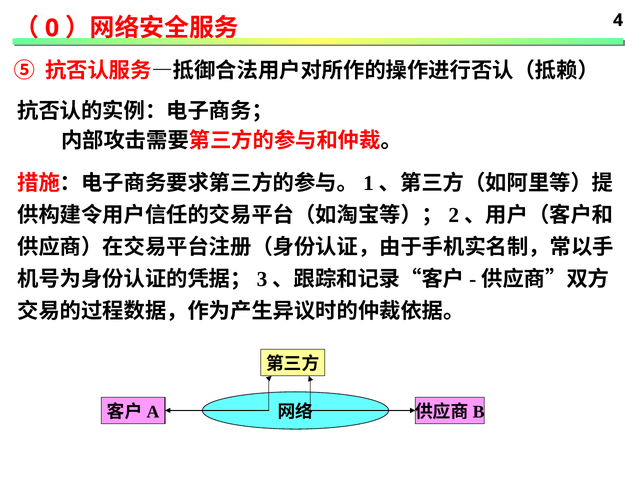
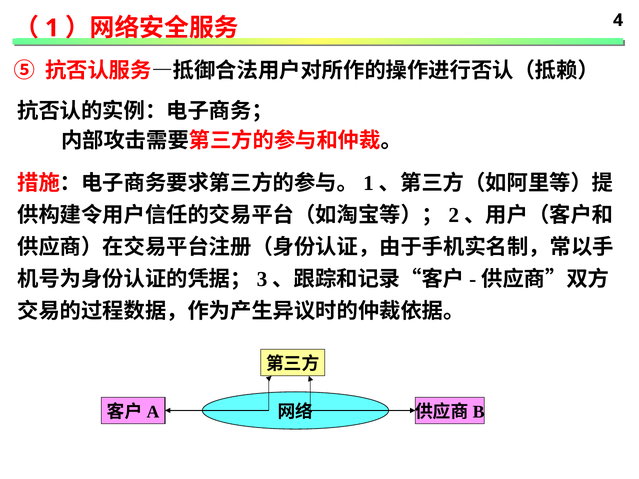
0: 0 -> 1 (52, 28)
